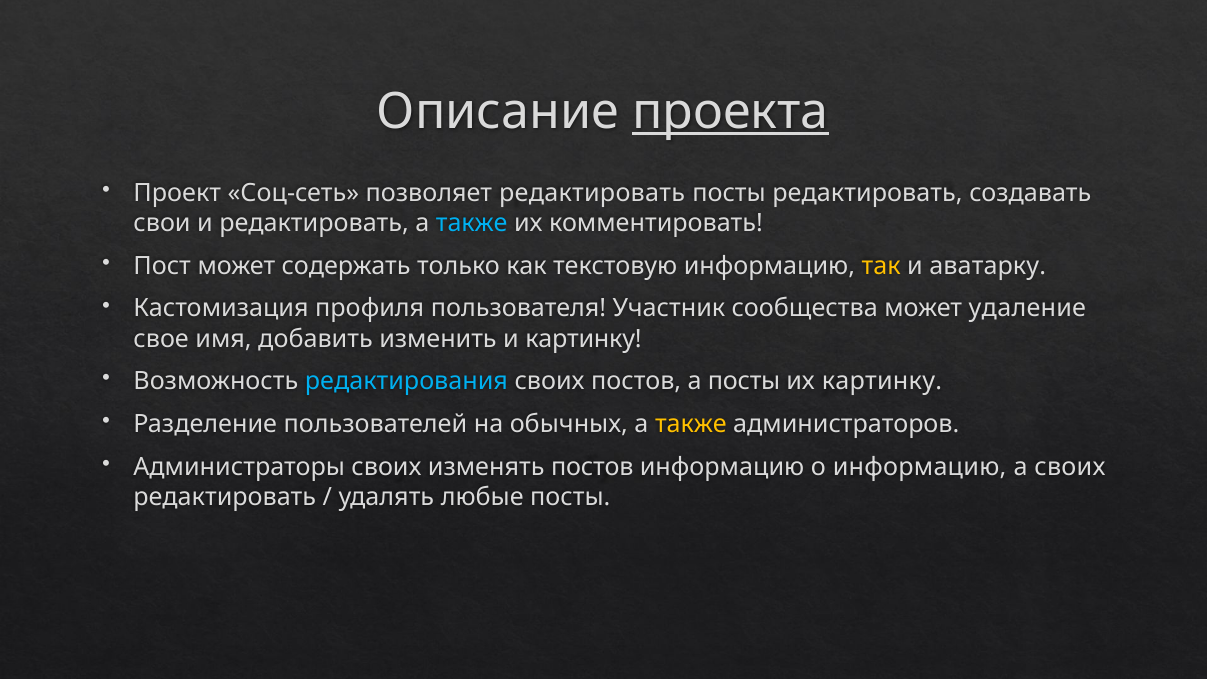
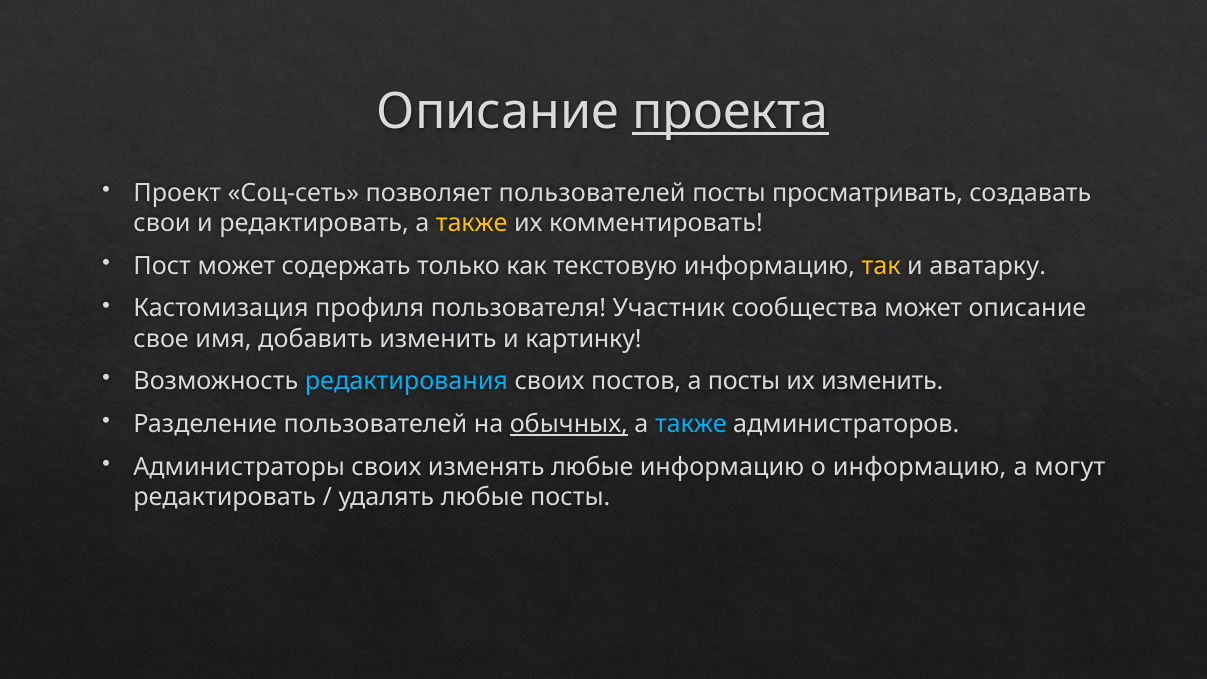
позволяет редактировать: редактировать -> пользователей (592, 193)
посты редактировать: редактировать -> просматривать (868, 193)
также colour: light blue -> yellow (472, 223)
может удаление: удаление -> описание (1027, 309)
их картинку: картинку -> изменить (882, 382)
обычных underline: none -> present (569, 424)
также colour: yellow -> light blue (691, 424)
изменять постов: постов -> любые (592, 467)
а своих: своих -> могут (1070, 467)
